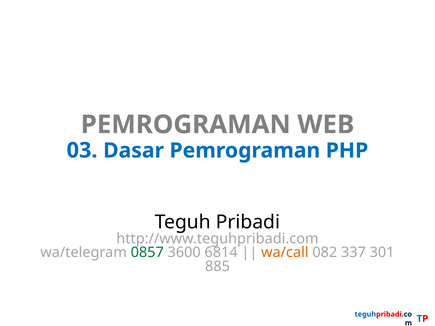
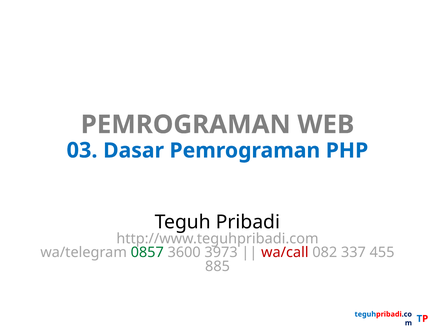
6814: 6814 -> 3973 (221, 253)
wa/call colour: orange -> red (285, 253)
301: 301 -> 455 (382, 253)
